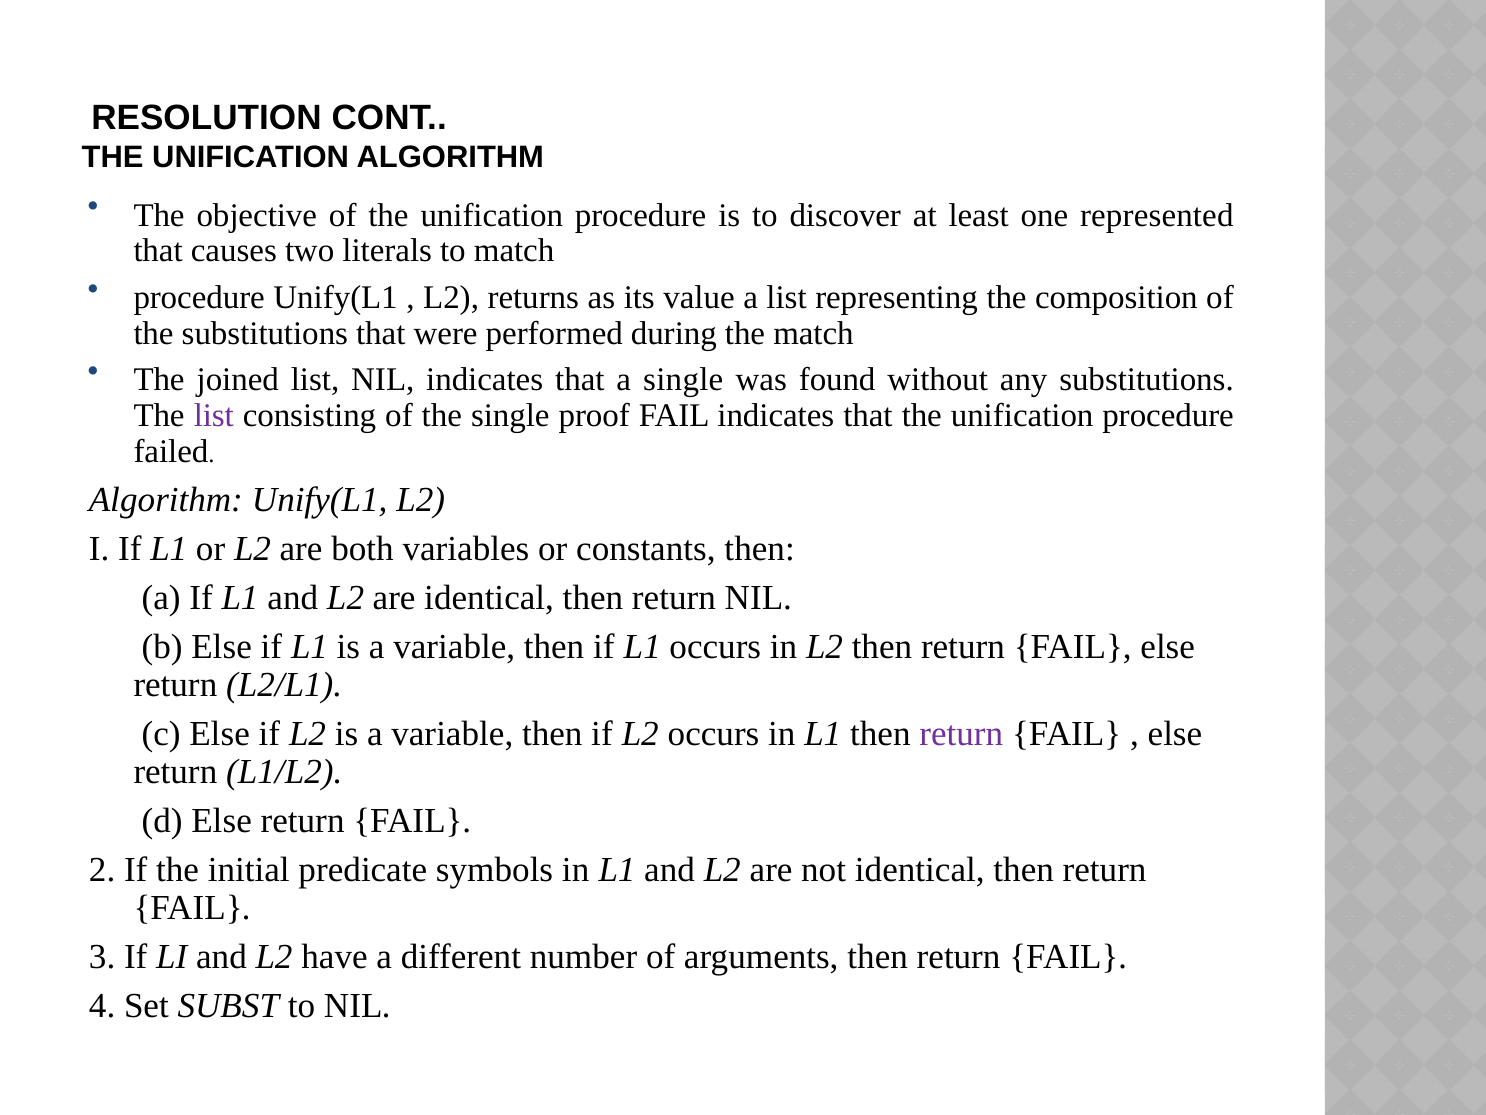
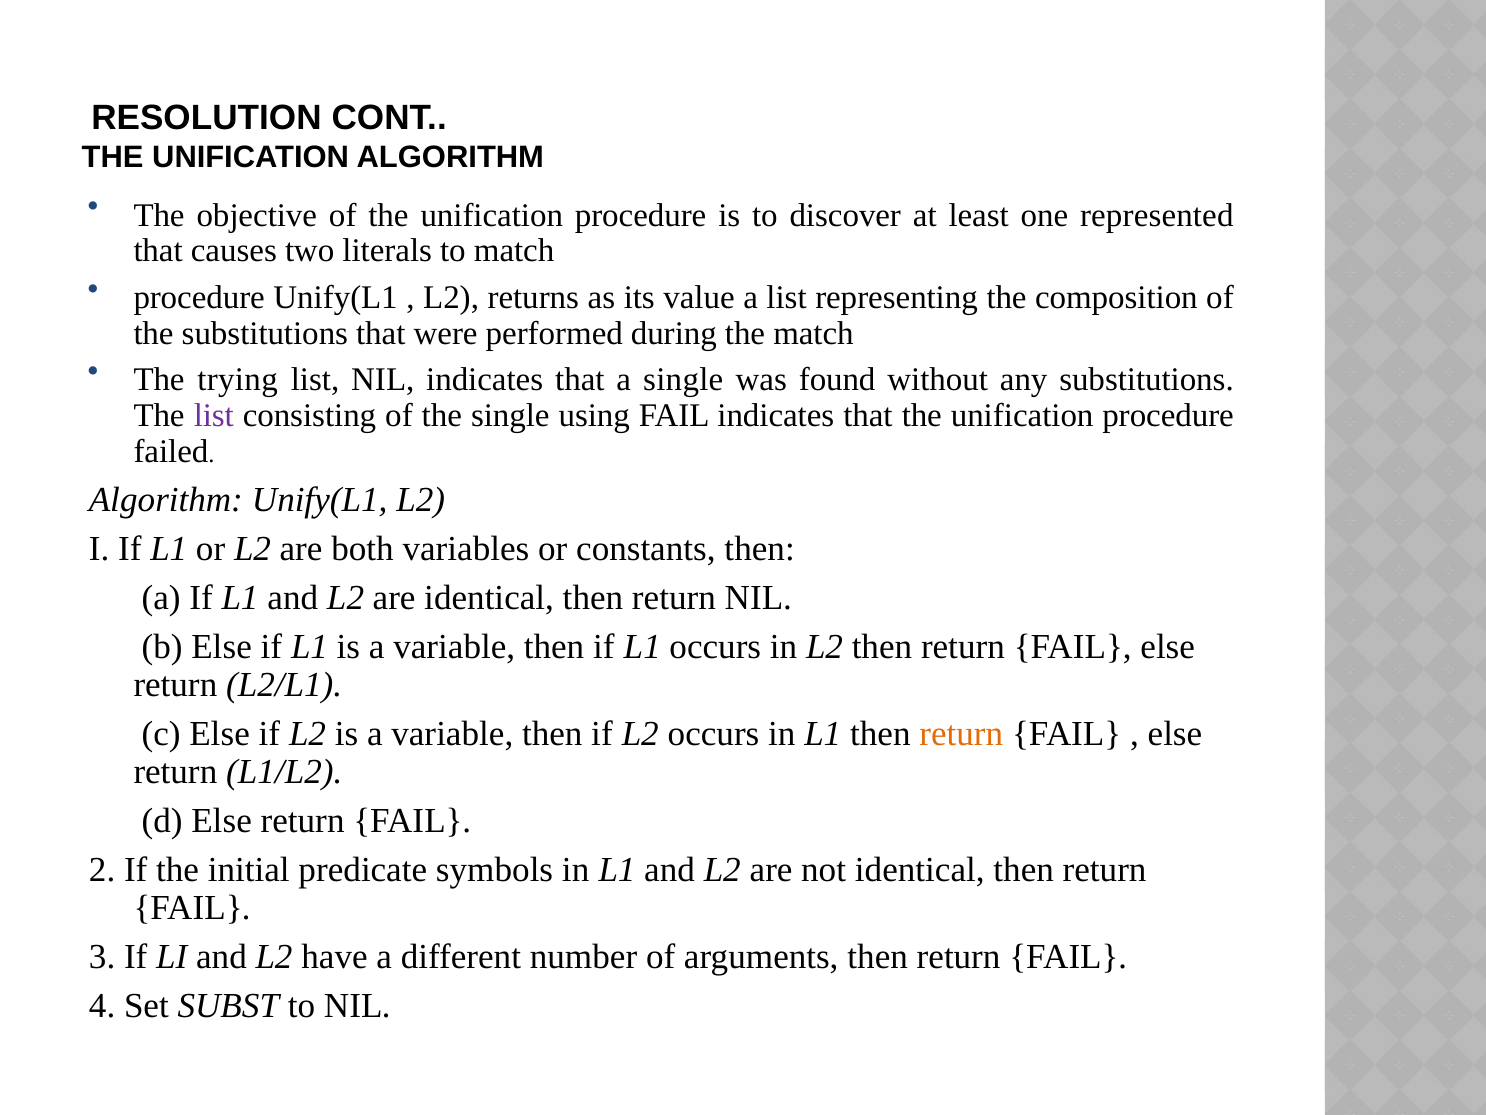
joined: joined -> trying (238, 380)
proof: proof -> using (594, 416)
return colour: purple -> orange (961, 733)
